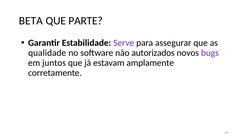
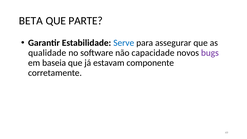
Serve colour: purple -> blue (124, 43)
autorizados: autorizados -> capacidade (153, 53)
juntos: juntos -> baseia (54, 63)
amplamente: amplamente -> componente (150, 63)
